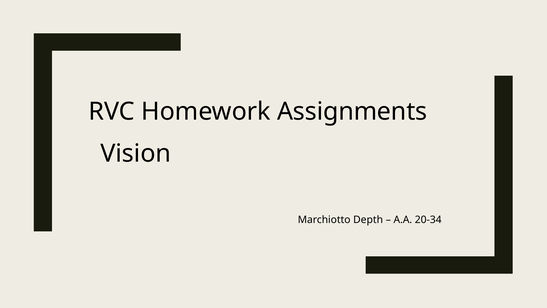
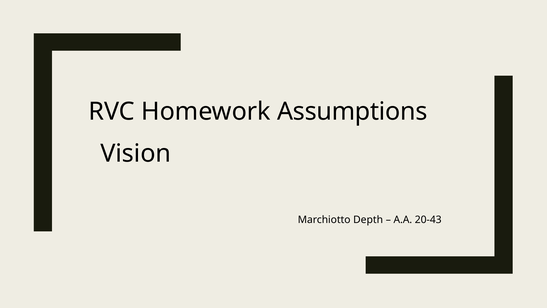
Assignments: Assignments -> Assumptions (352, 112)
20-34: 20-34 -> 20-43 (428, 220)
